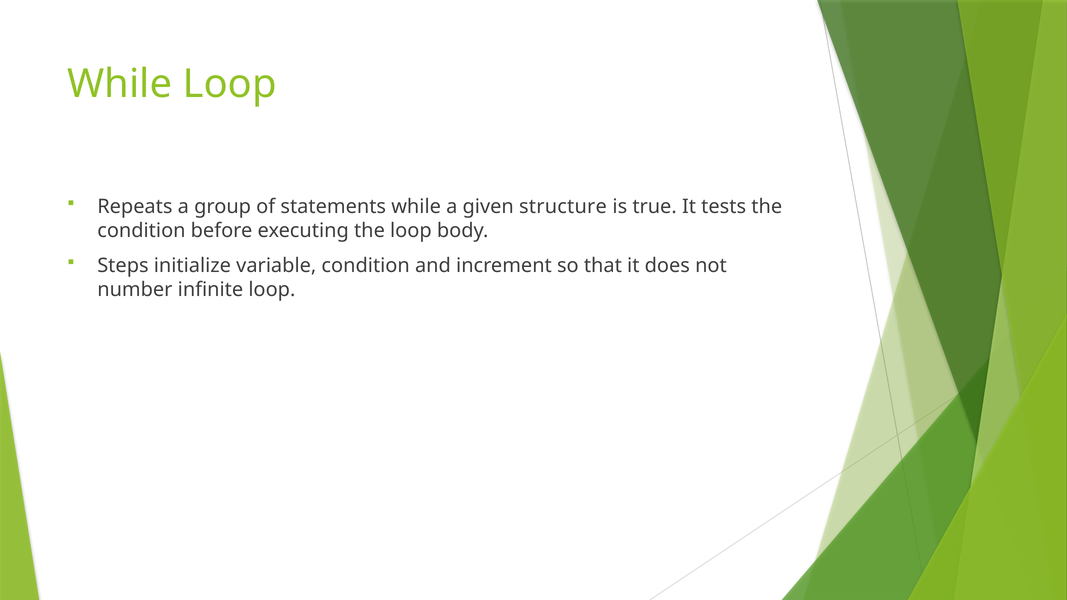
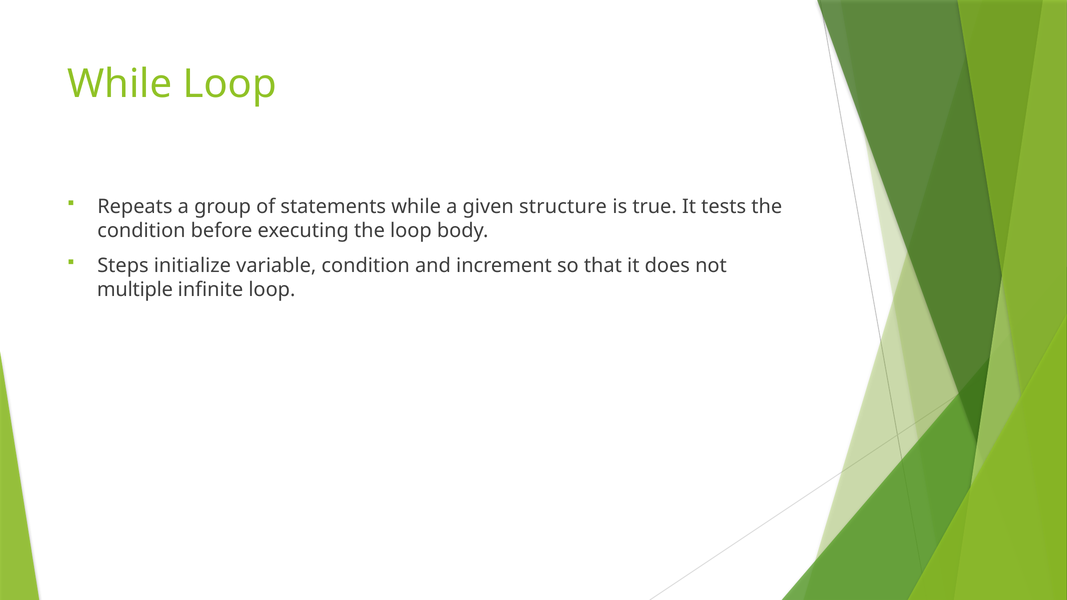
number: number -> multiple (135, 290)
